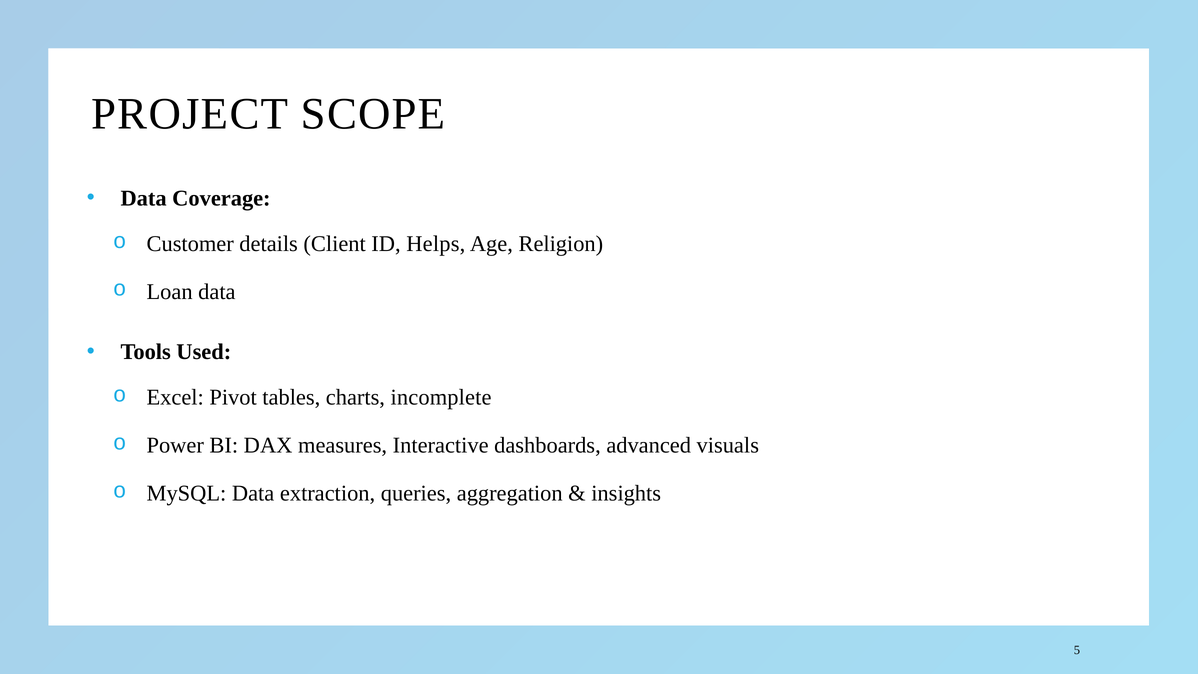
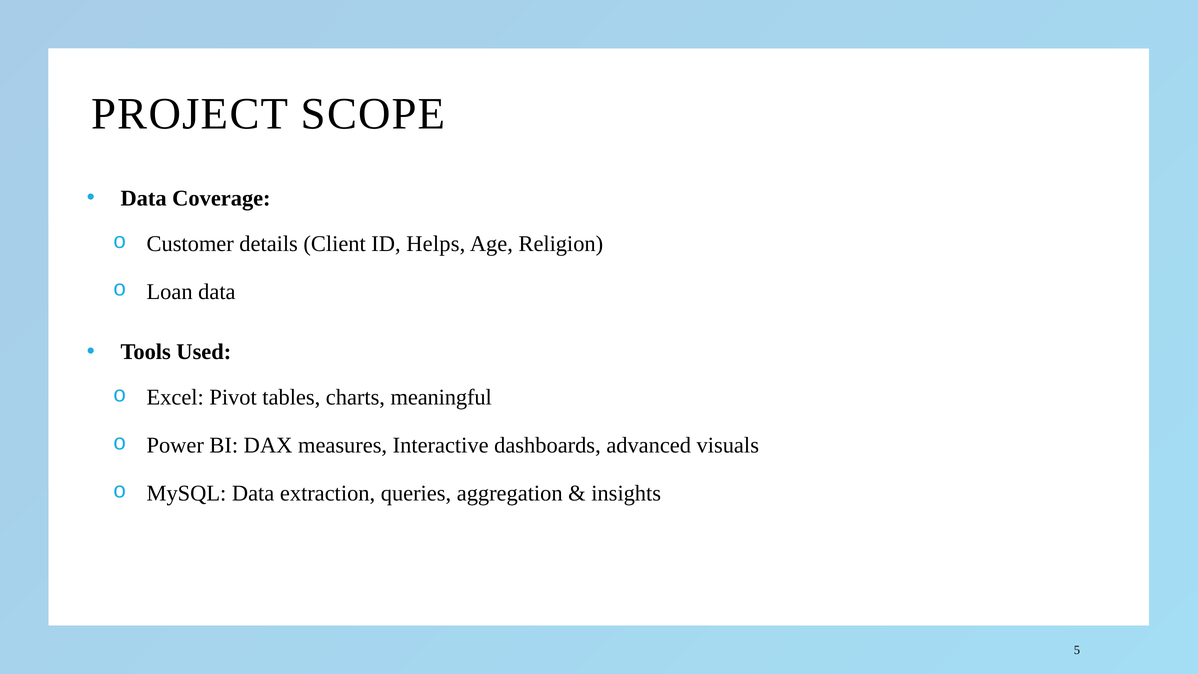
incomplete: incomplete -> meaningful (441, 397)
